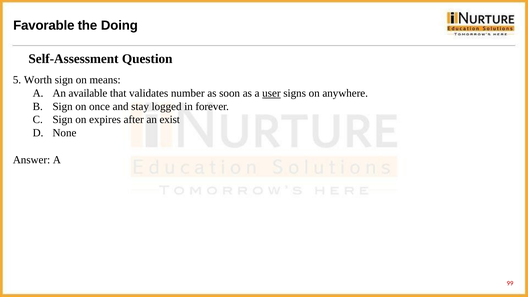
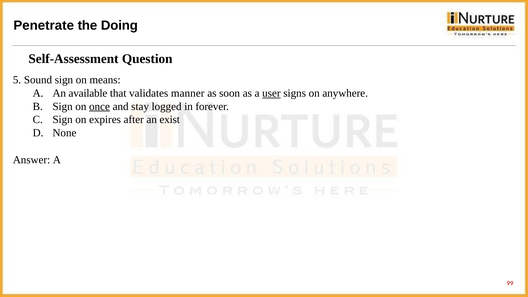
Favorable: Favorable -> Penetrate (44, 25)
Worth: Worth -> Sound (38, 80)
number: number -> manner (188, 93)
once underline: none -> present (100, 106)
